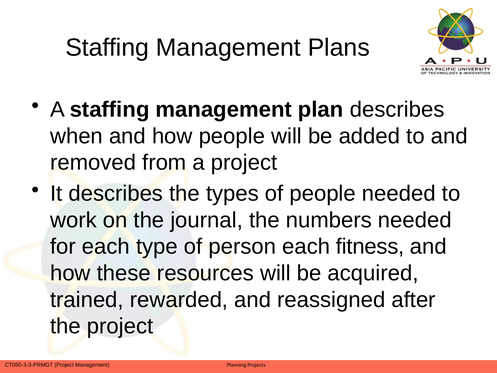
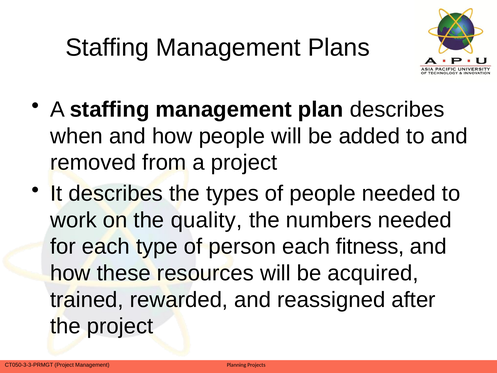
journal: journal -> quality (207, 220)
